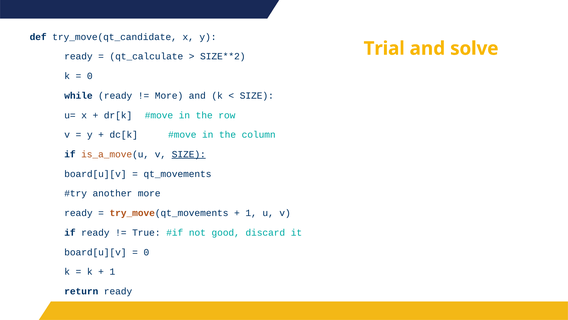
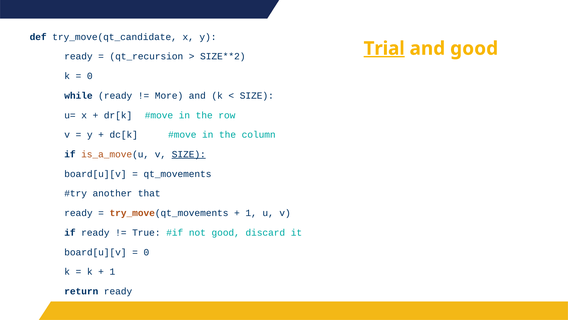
Trial underline: none -> present (384, 48)
and solve: solve -> good (474, 48)
qt_calculate: qt_calculate -> qt_recursion (146, 56)
another more: more -> that (149, 193)
